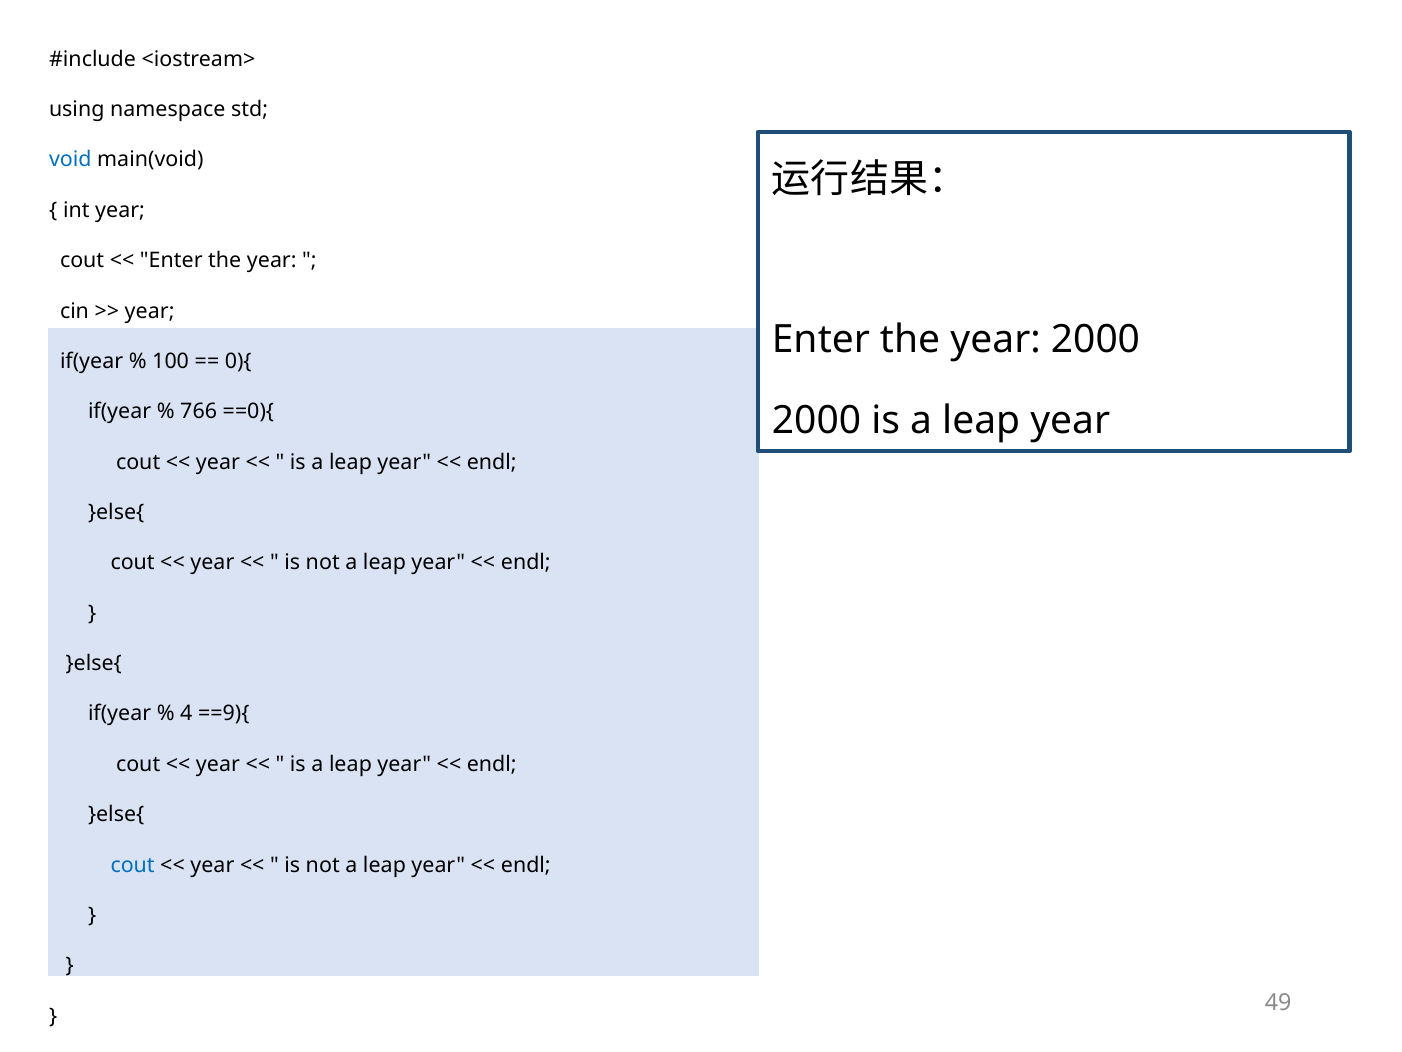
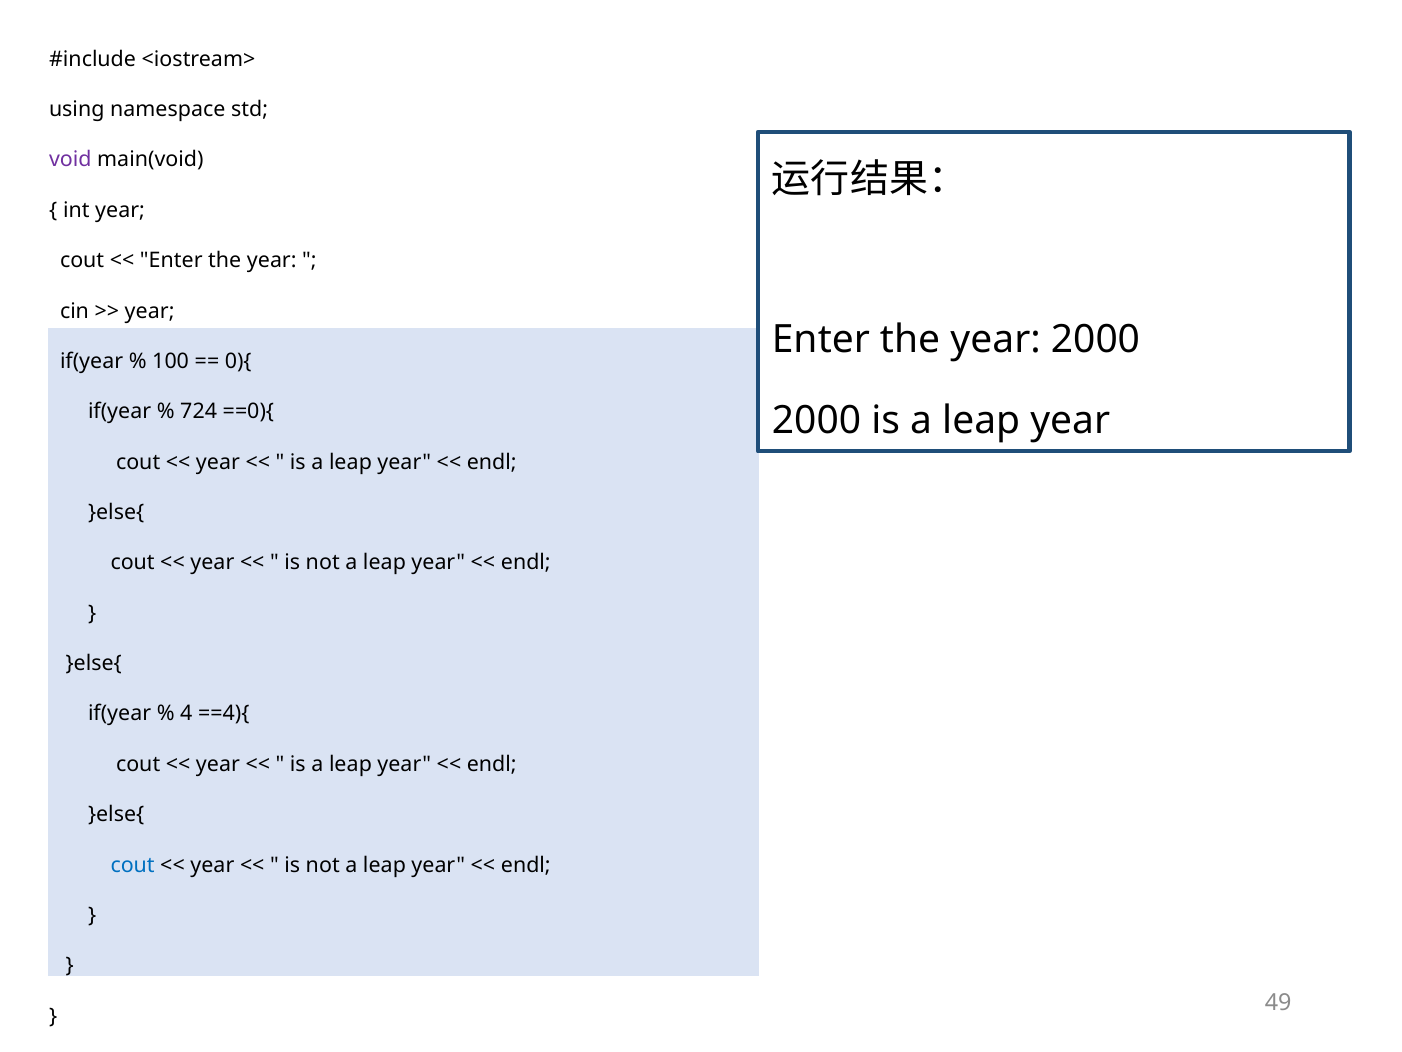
void colour: blue -> purple (70, 160)
766: 766 -> 724 (199, 411)
==9){: ==9){ -> ==4){ (224, 714)
